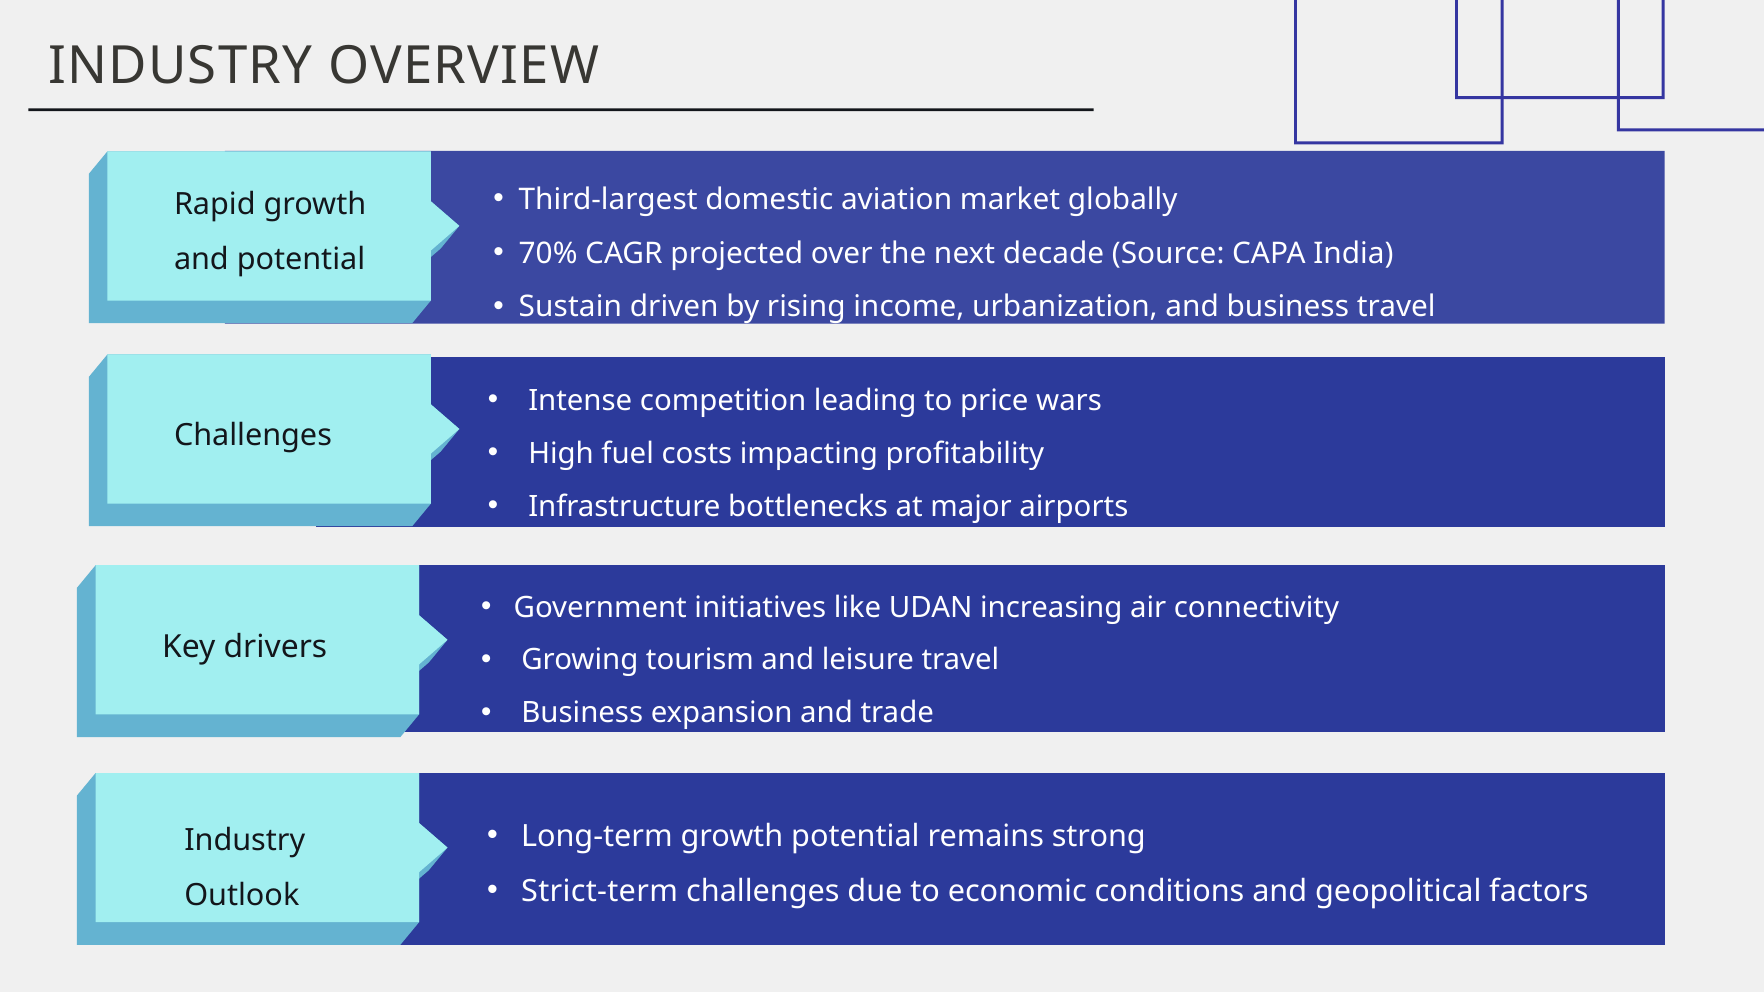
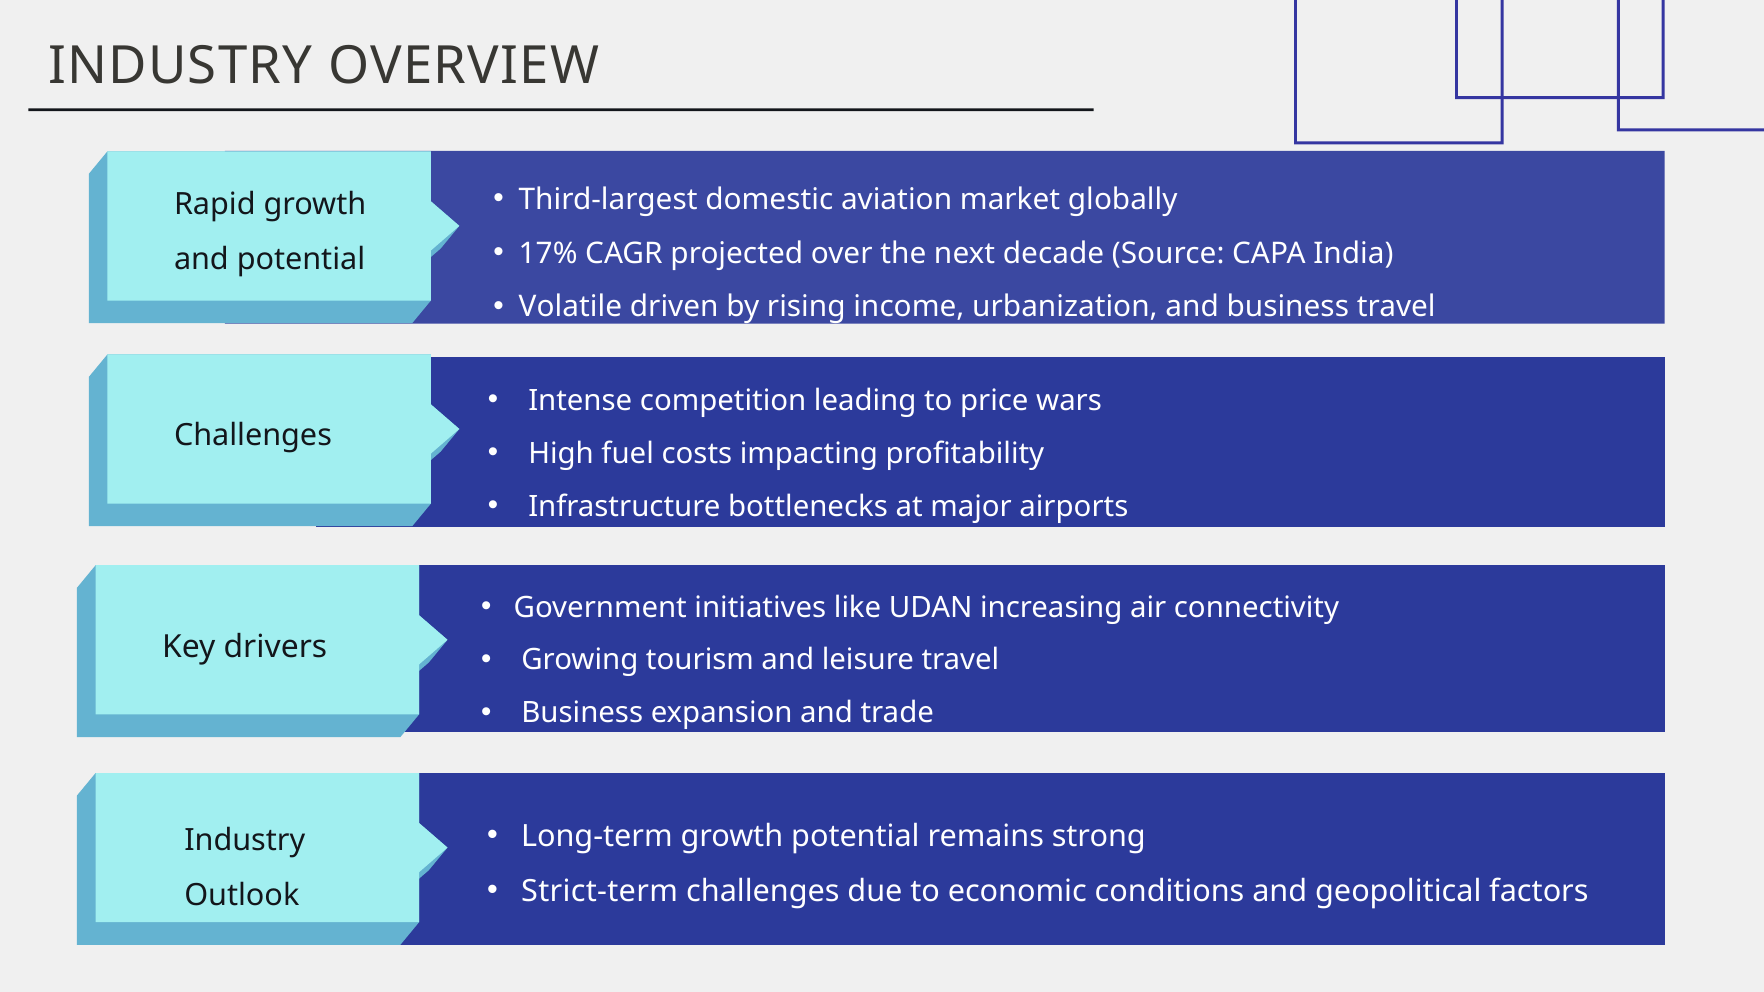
70%: 70% -> 17% (548, 253)
Sustain: Sustain -> Volatile (570, 307)
